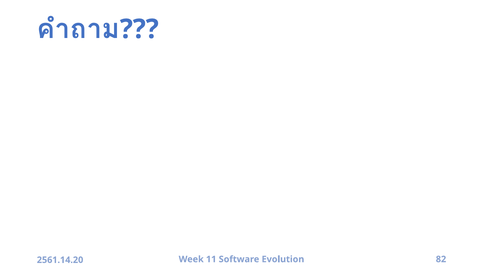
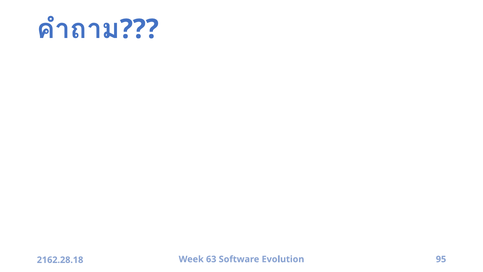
11: 11 -> 63 (211, 259)
82: 82 -> 95 (441, 259)
2561.14.20: 2561.14.20 -> 2162.28.18 (60, 260)
